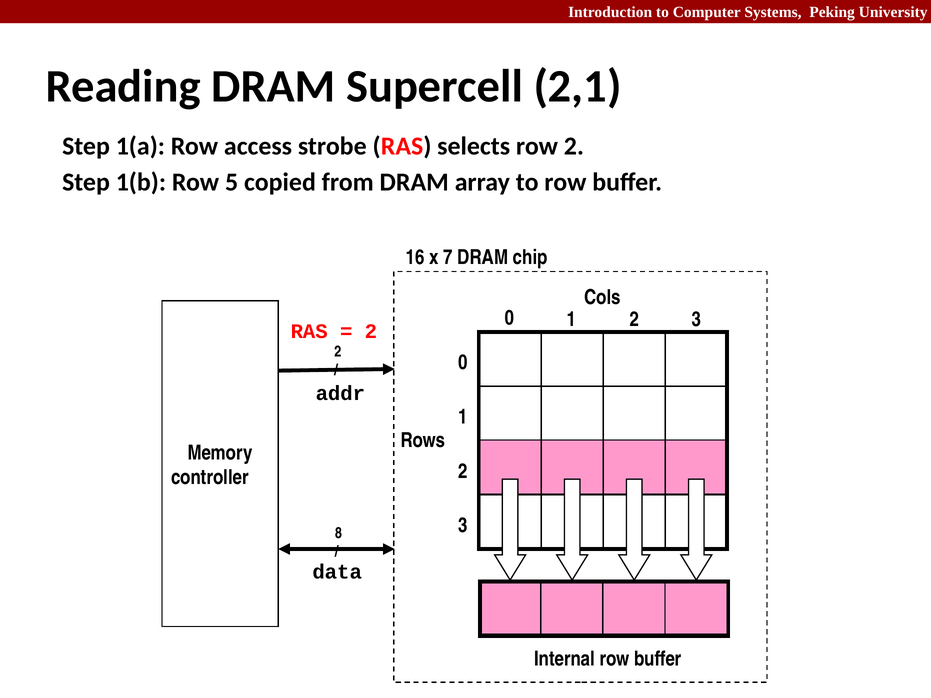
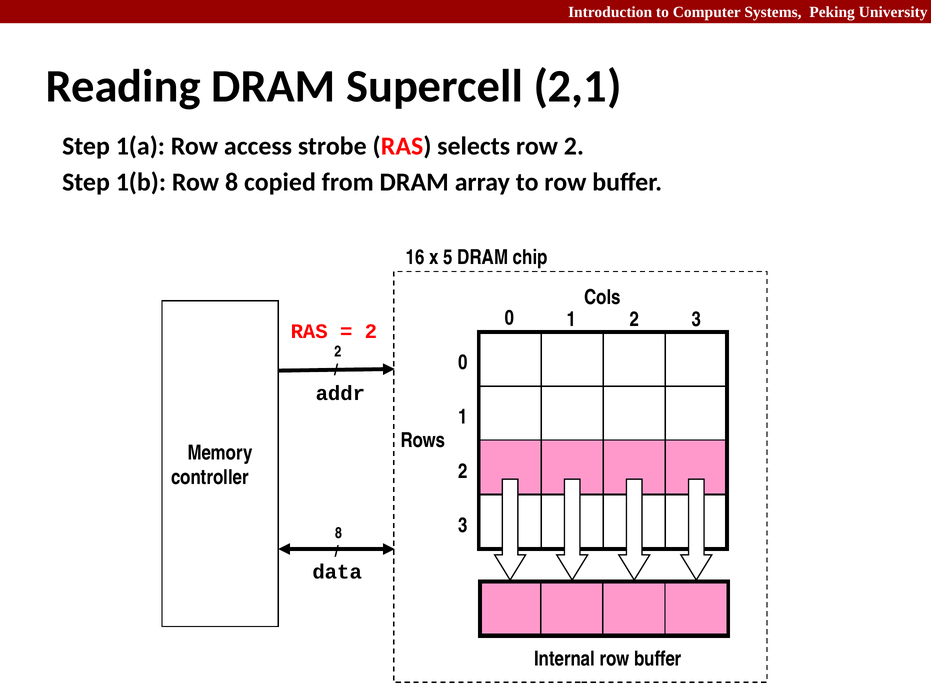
Row 5: 5 -> 8 (232, 182)
7: 7 -> 5 (448, 257)
